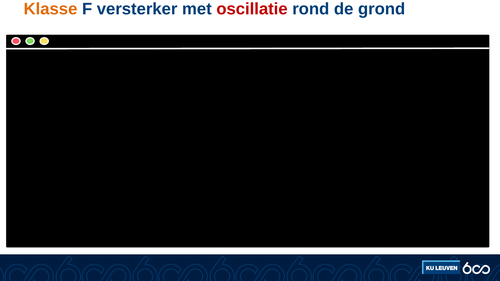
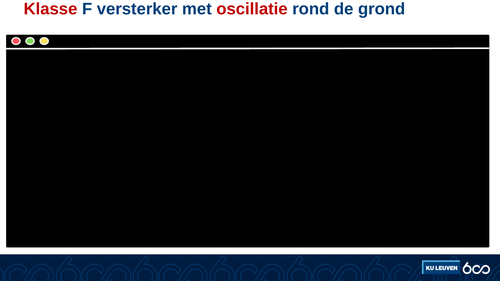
Klasse colour: orange -> red (50, 9)
